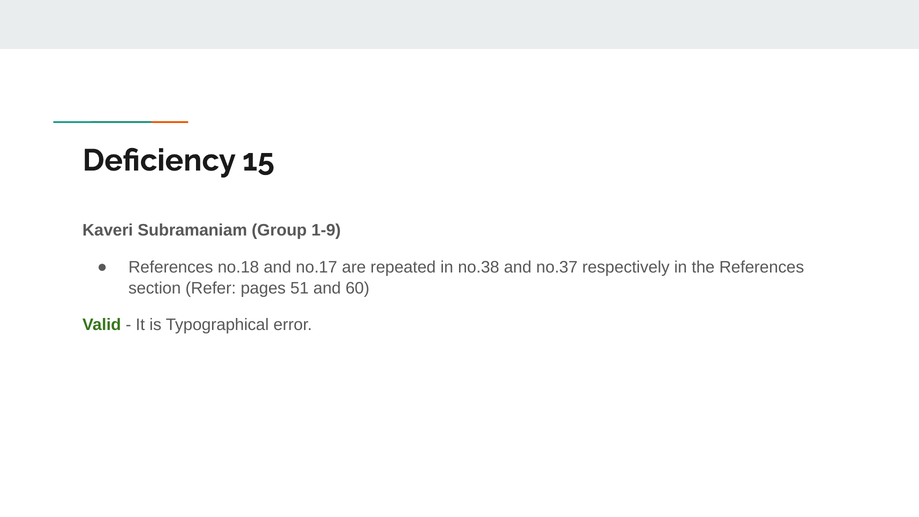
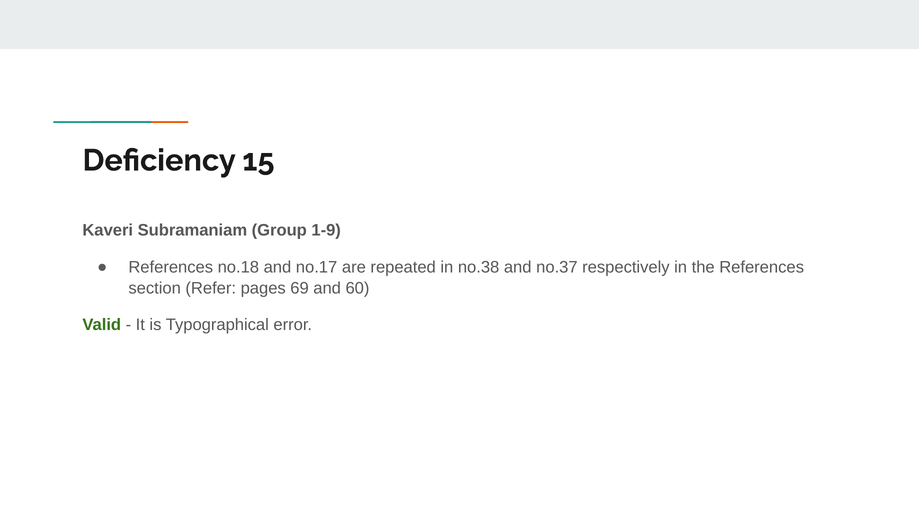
51: 51 -> 69 (300, 288)
